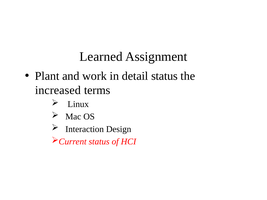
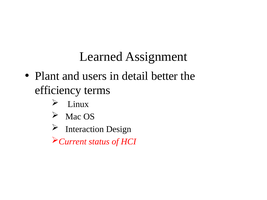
work: work -> users (95, 76)
detail status: status -> better (164, 76)
increased: increased -> efficiency (58, 90)
